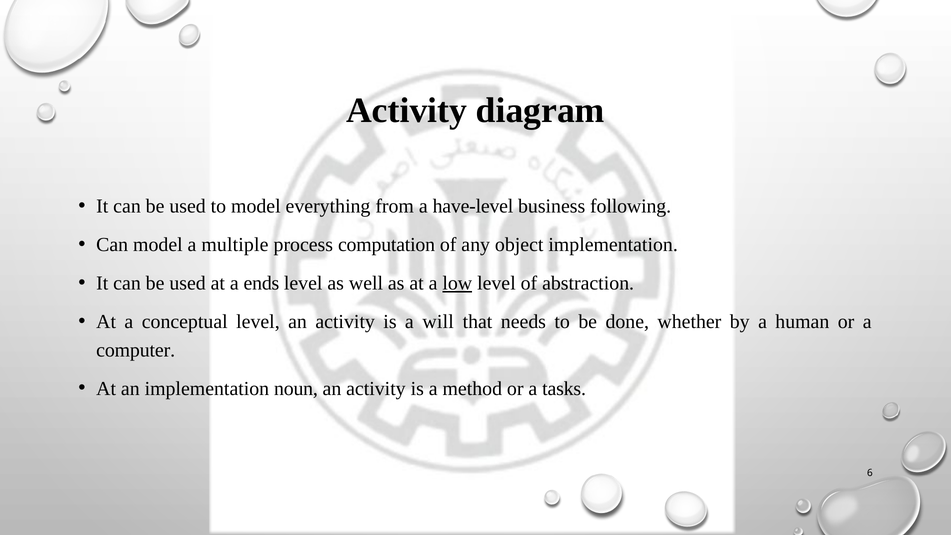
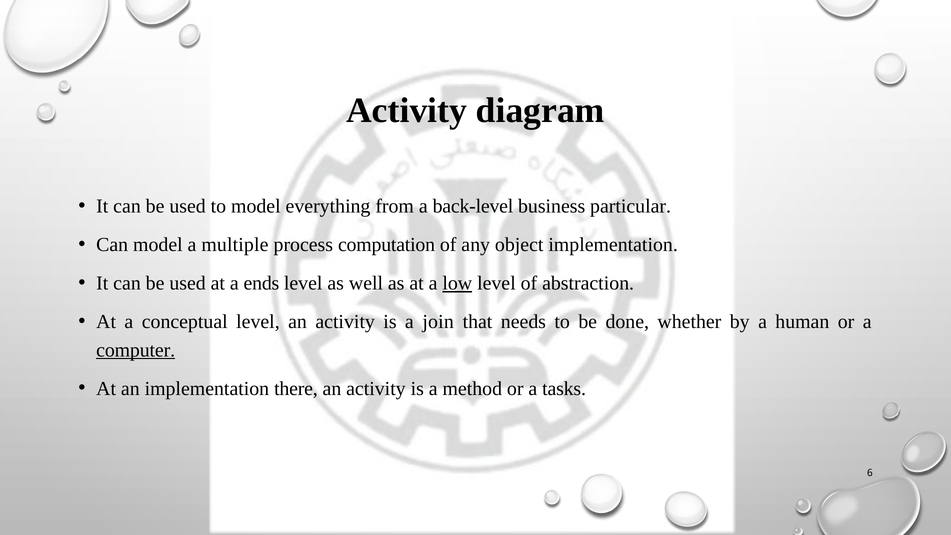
have-level: have-level -> back-level (473, 206)
following: following -> particular (631, 206)
will: will -> join (438, 322)
computer underline: none -> present (136, 350)
noun: noun -> there (296, 389)
